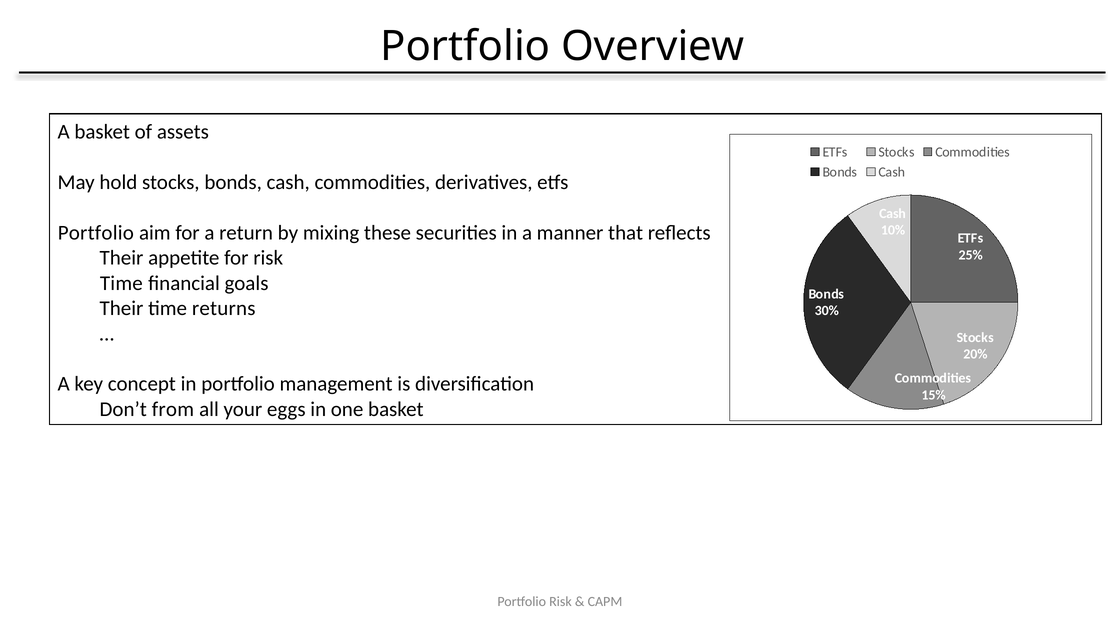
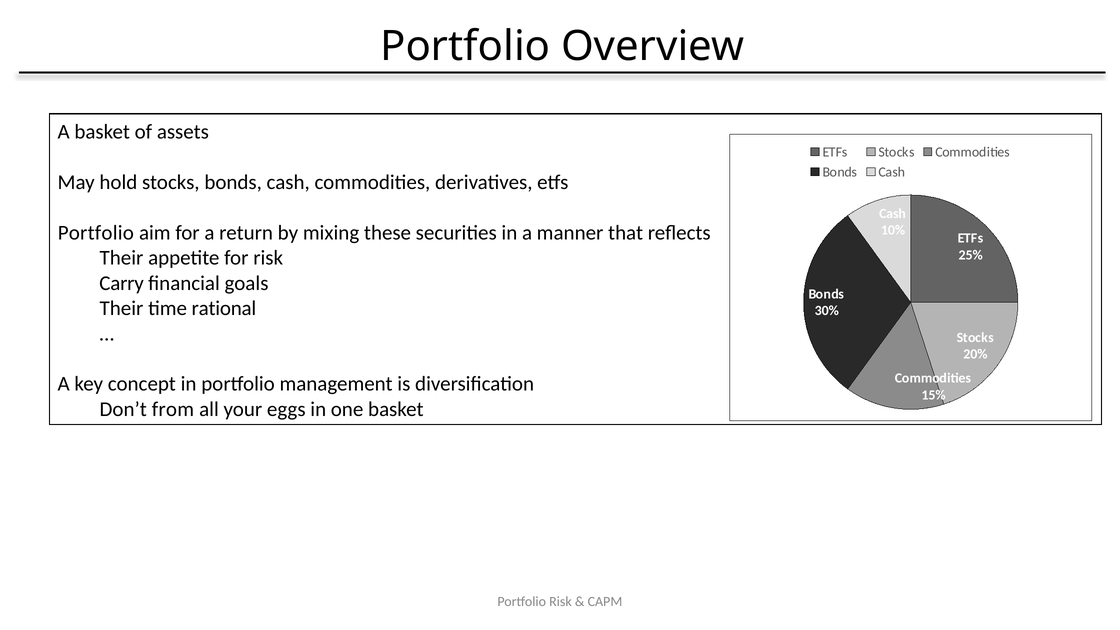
Time: Time -> Carry (122, 283)
returns: returns -> rational (224, 308)
